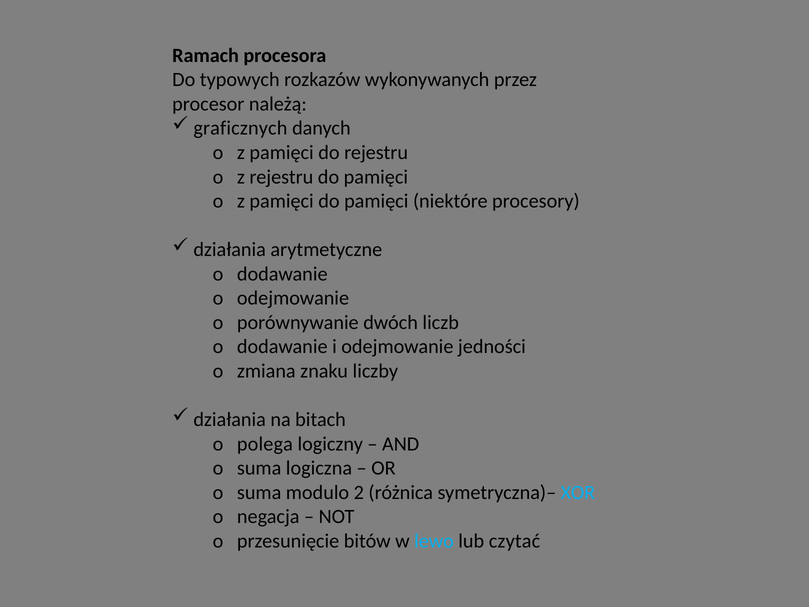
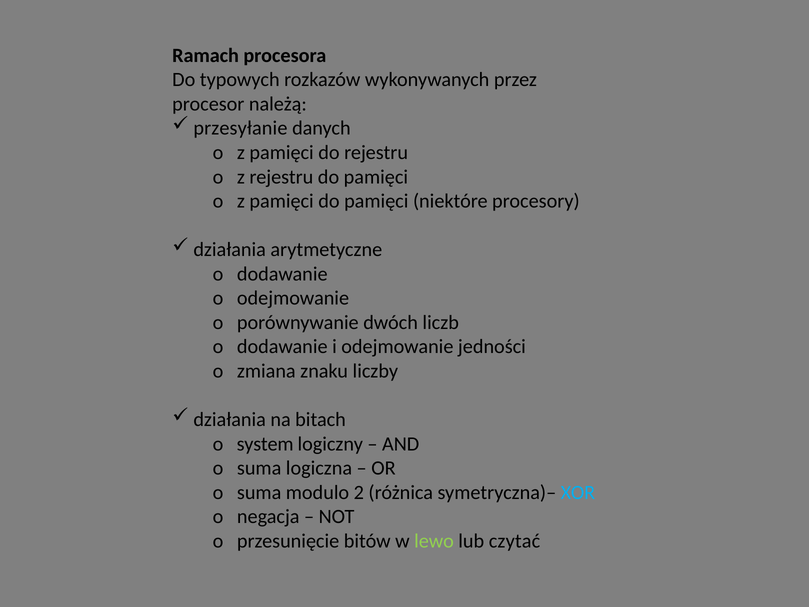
graficznych: graficznych -> przesyłanie (240, 128)
polega: polega -> system (265, 444)
lewo colour: light blue -> light green (434, 541)
